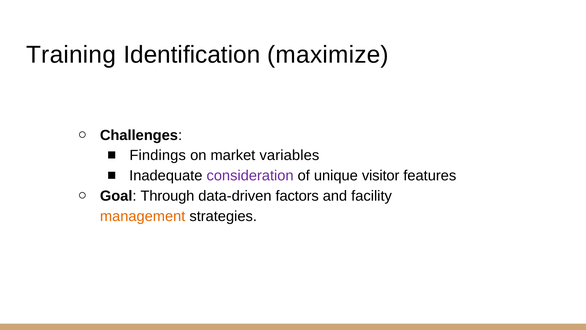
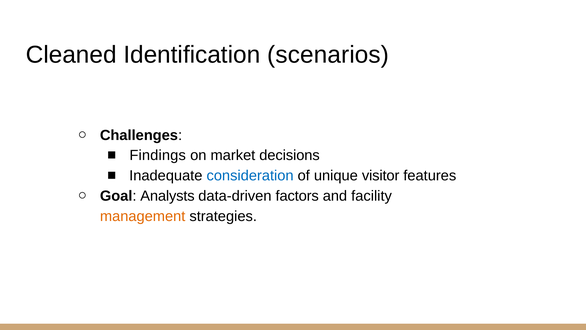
Training: Training -> Cleaned (71, 55)
maximize: maximize -> scenarios (328, 55)
variables: variables -> decisions (290, 155)
consideration colour: purple -> blue (250, 176)
Through: Through -> Analysts (167, 196)
